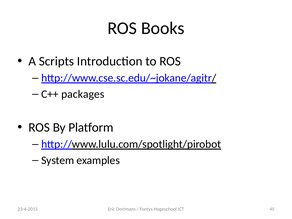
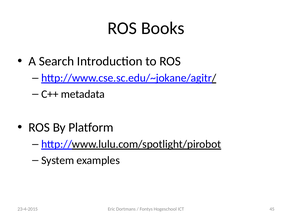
Scripts: Scripts -> Search (56, 61)
packages: packages -> metadata (83, 94)
